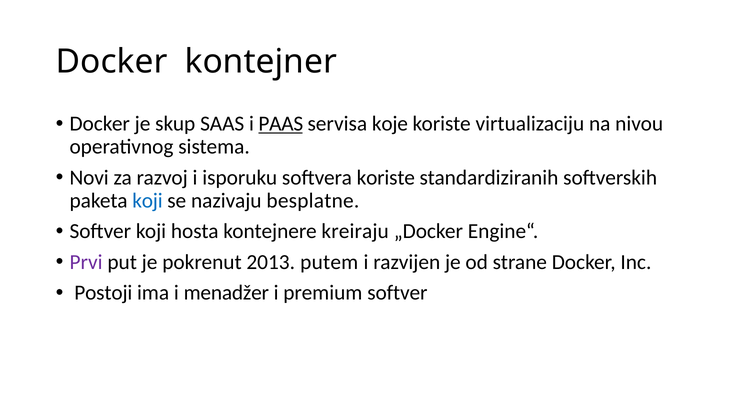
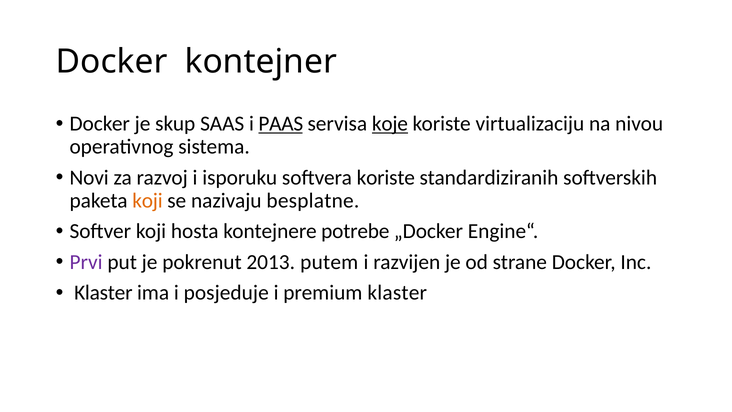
koje underline: none -> present (390, 124)
koji colour: blue -> orange (147, 201)
kreiraju: kreiraju -> potrebe (355, 231)
Postoji: Postoji -> Klaster (103, 293)
menadžer: menadžer -> posjeduje (226, 293)
premium softver: softver -> klaster (397, 293)
